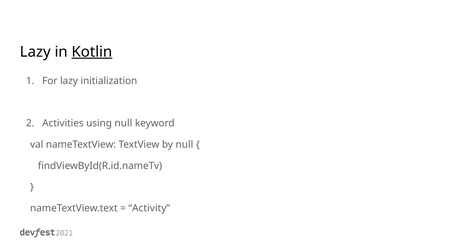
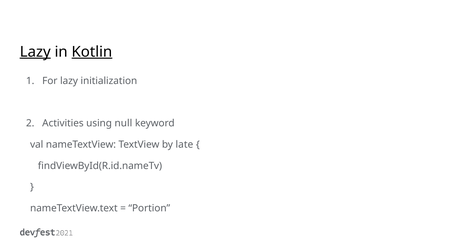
Lazy underline: none -> present (35, 52)
by null: null -> late (184, 145)
Activity: Activity -> Portion (149, 209)
